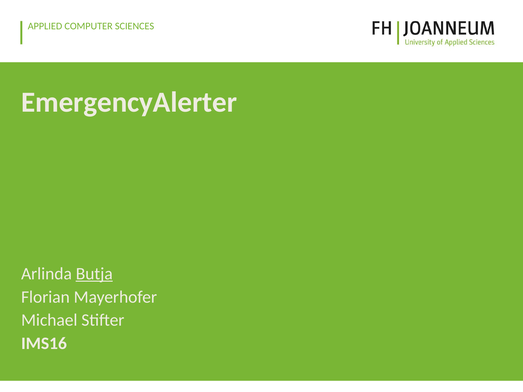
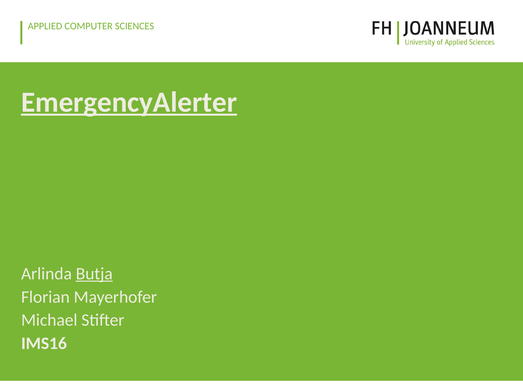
EmergencyAlerter underline: none -> present (129, 102)
